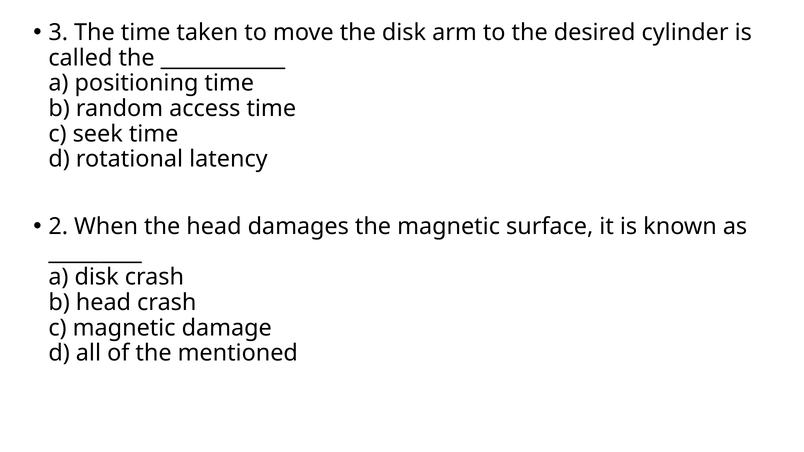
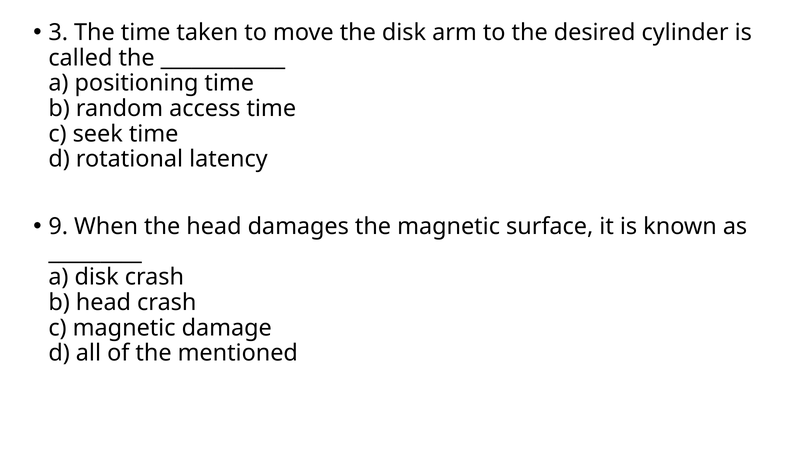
2: 2 -> 9 (58, 227)
